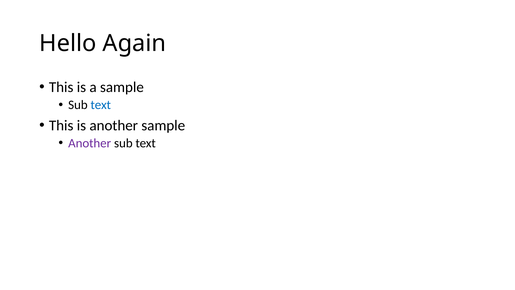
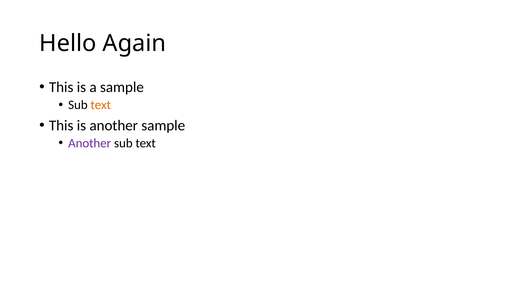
text colour: blue -> orange (101, 105)
